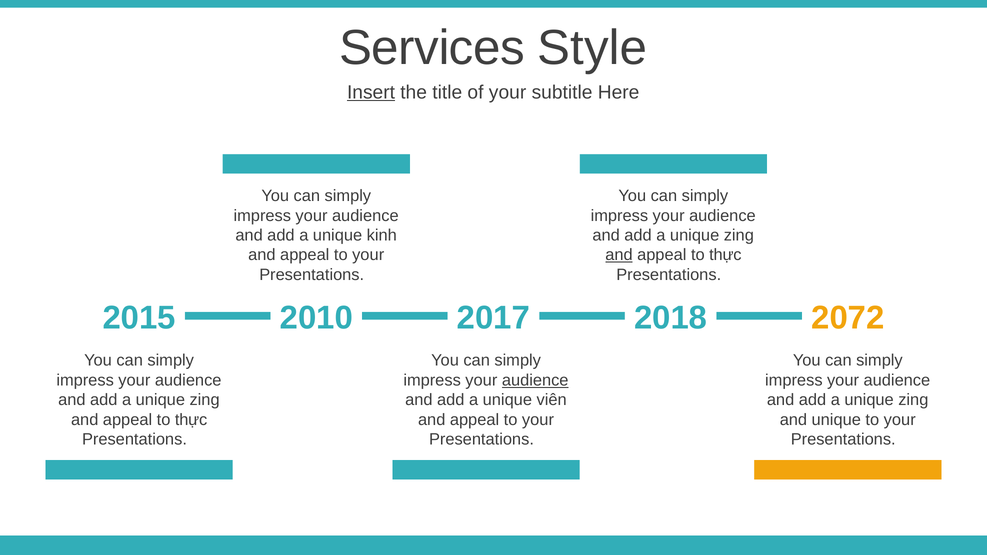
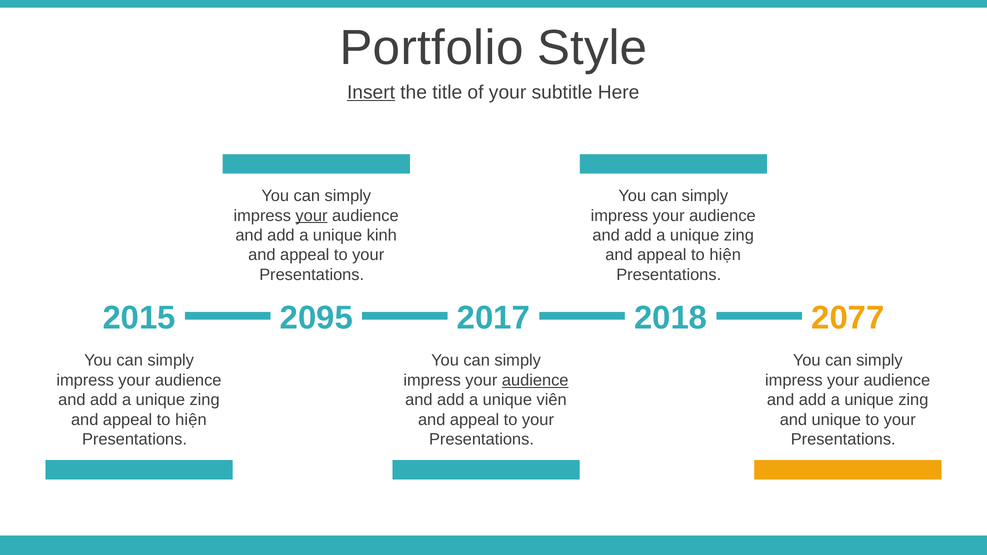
Services: Services -> Portfolio (431, 48)
your underline: none -> present (312, 216)
and underline: present -> none (619, 255)
thực: thực -> hiện (725, 255)
2010: 2010 -> 2095 (316, 318)
2072: 2072 -> 2077 (848, 318)
thực: thực -> hiện (191, 420)
